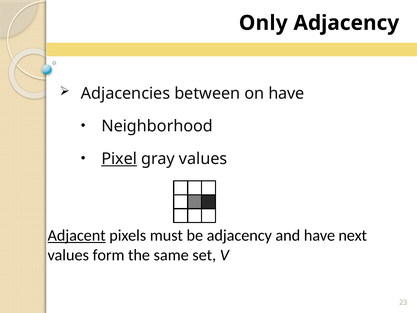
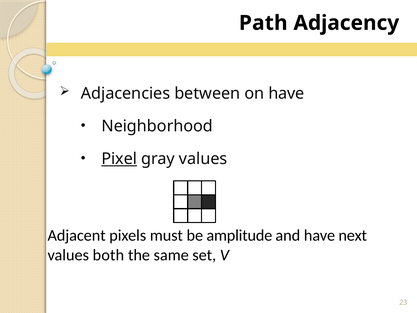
Only: Only -> Path (263, 23)
Adjacent underline: present -> none (77, 235)
be adjacency: adjacency -> amplitude (239, 235)
form: form -> both (108, 255)
